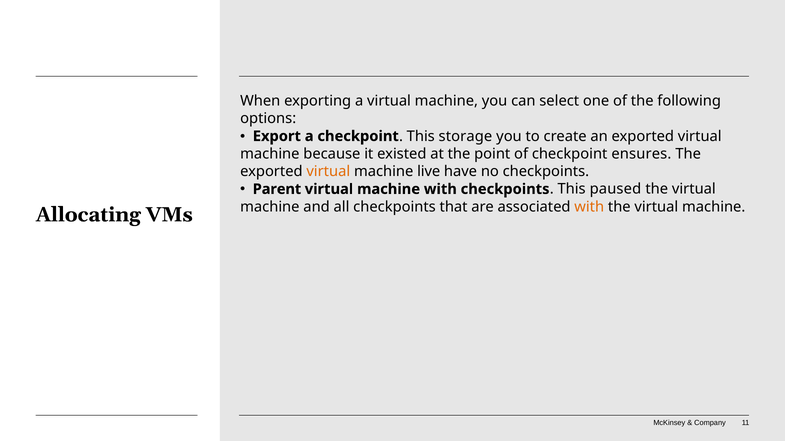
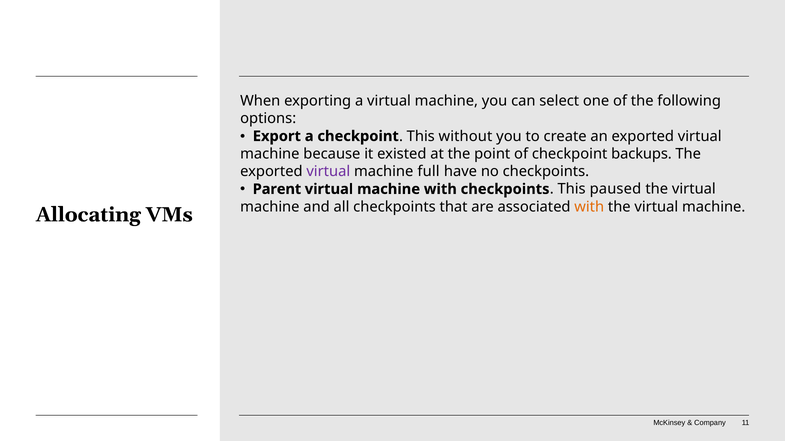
storage: storage -> without (465, 136)
ensures: ensures -> backups (642, 154)
virtual colour: orange -> purple (328, 172)
live: live -> full (429, 172)
